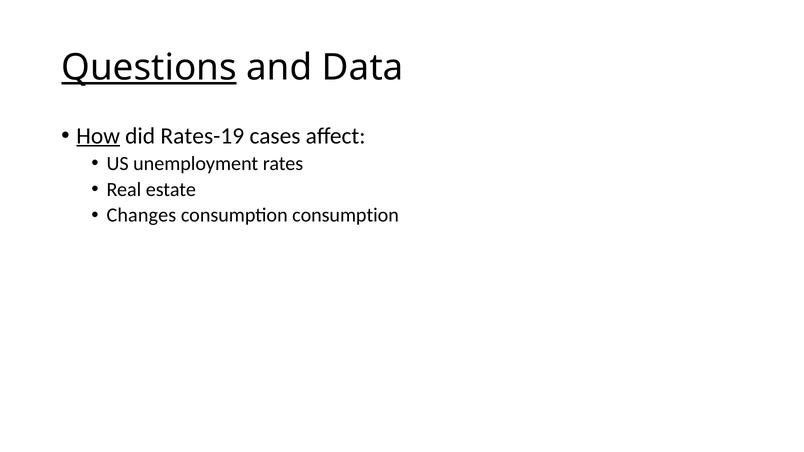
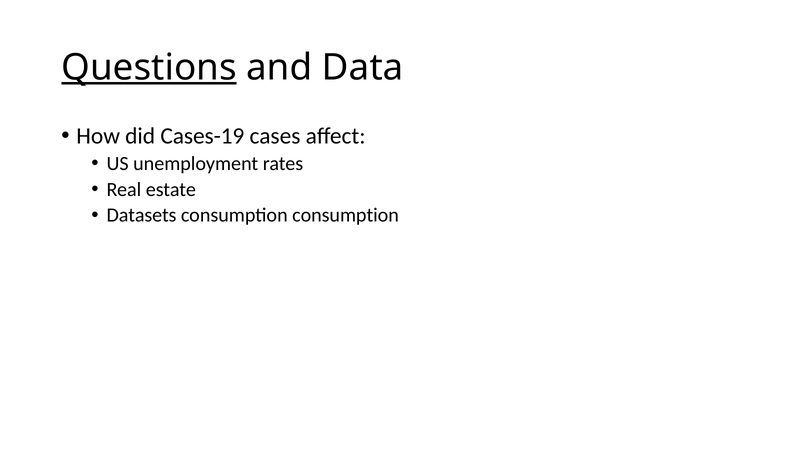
How underline: present -> none (98, 136)
Rates-19: Rates-19 -> Cases-19 (202, 136)
Changes: Changes -> Datasets (141, 215)
